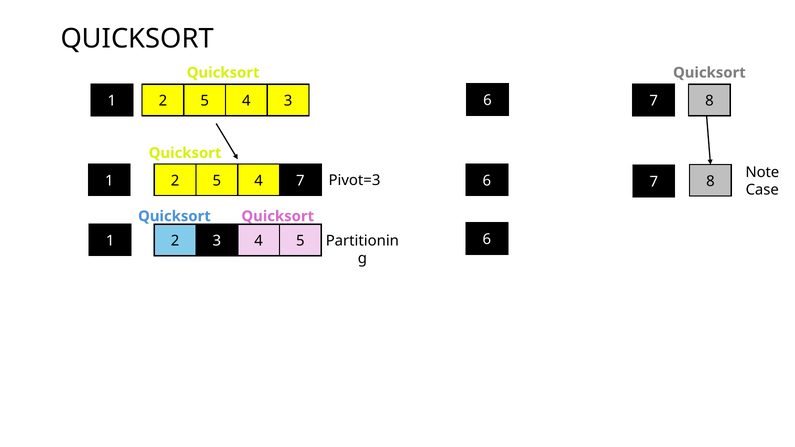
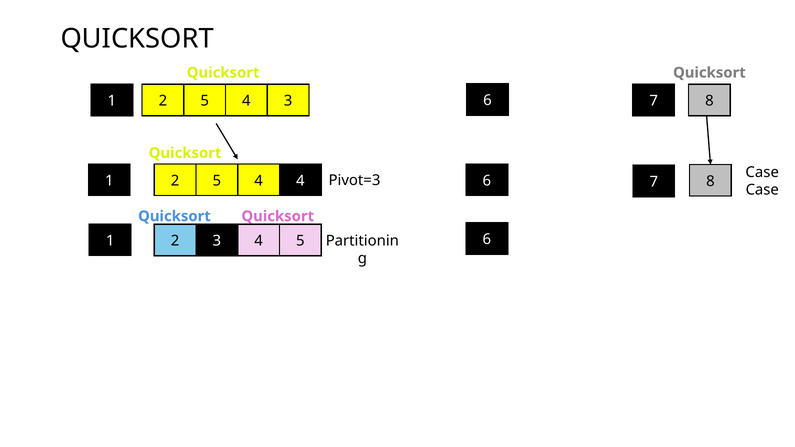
Note: Note -> Case (762, 172)
4 7: 7 -> 4 (300, 181)
